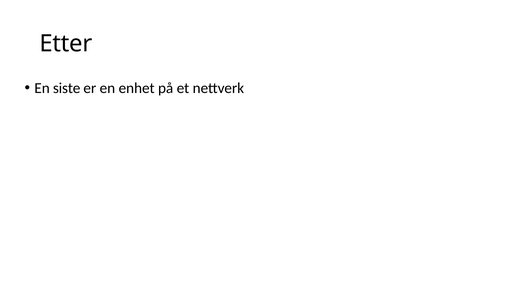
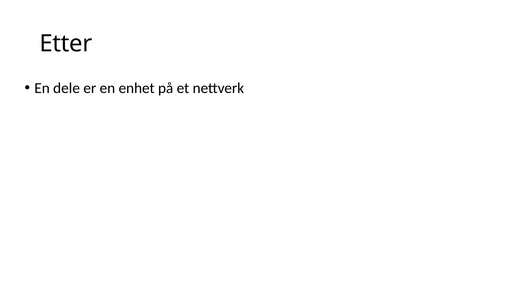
siste: siste -> dele (67, 88)
